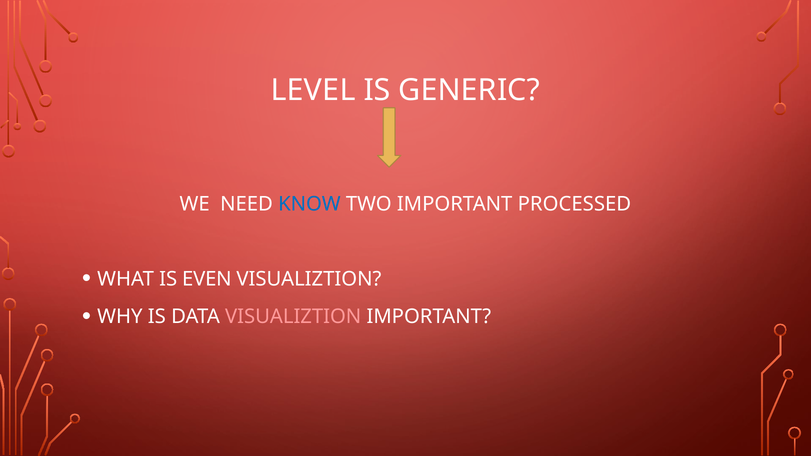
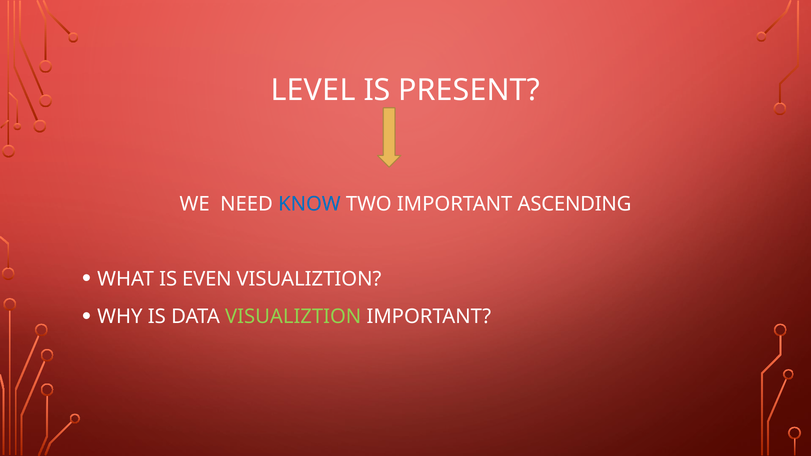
GENERIC: GENERIC -> PRESENT (469, 90)
PROCESSED: PROCESSED -> ASCENDING (575, 204)
VISUALIZTION colour: pink -> light green (293, 317)
